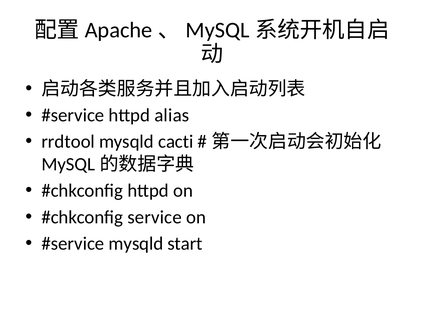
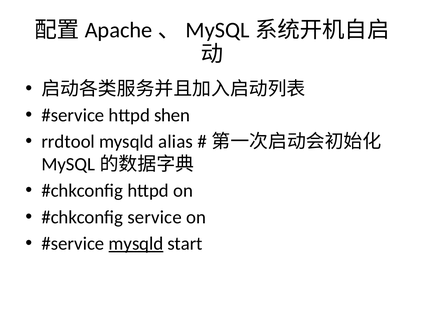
alias: alias -> shen (172, 115)
cacti: cacti -> alias (176, 142)
mysqld underline: none -> present (136, 244)
